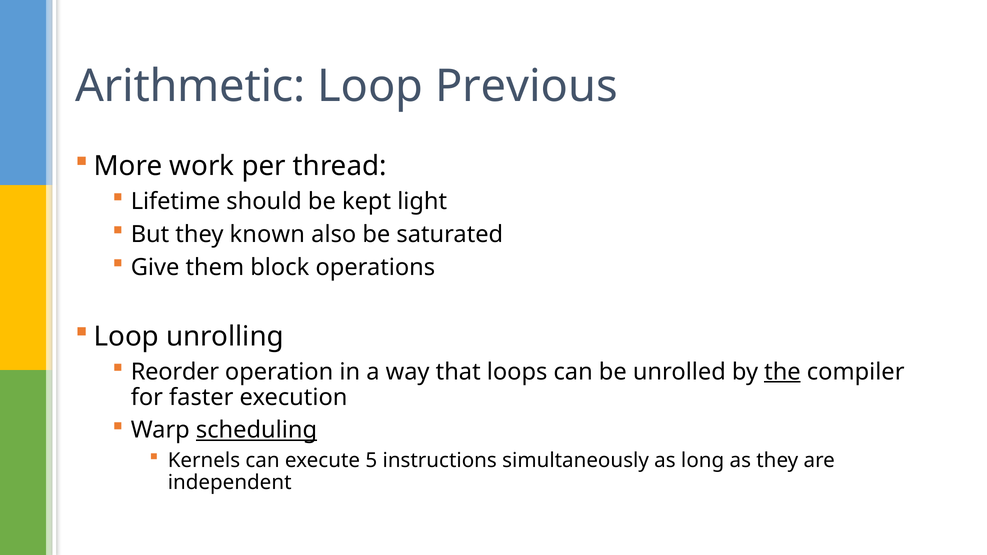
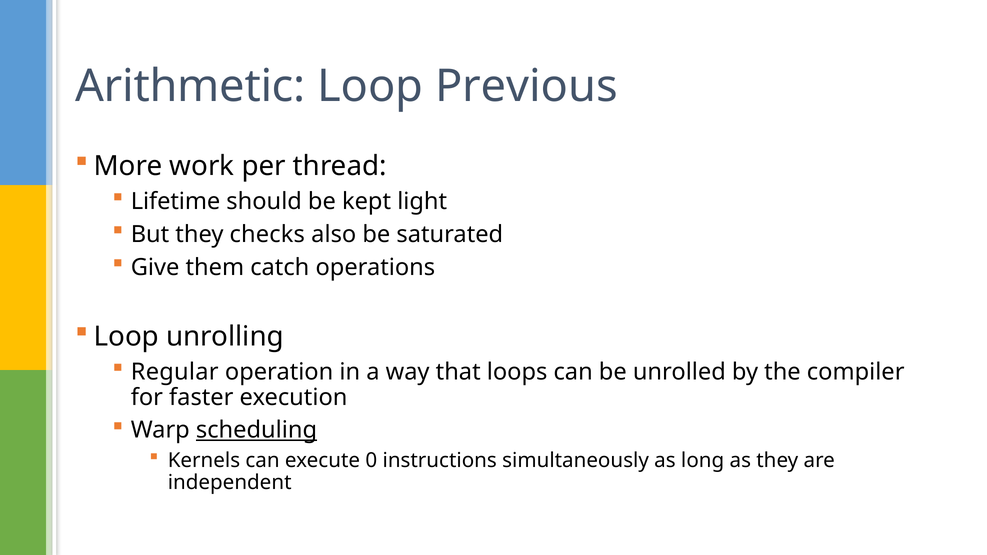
known: known -> checks (267, 234)
block: block -> catch (280, 267)
Reorder: Reorder -> Regular (175, 372)
the underline: present -> none (782, 372)
5: 5 -> 0 (371, 460)
